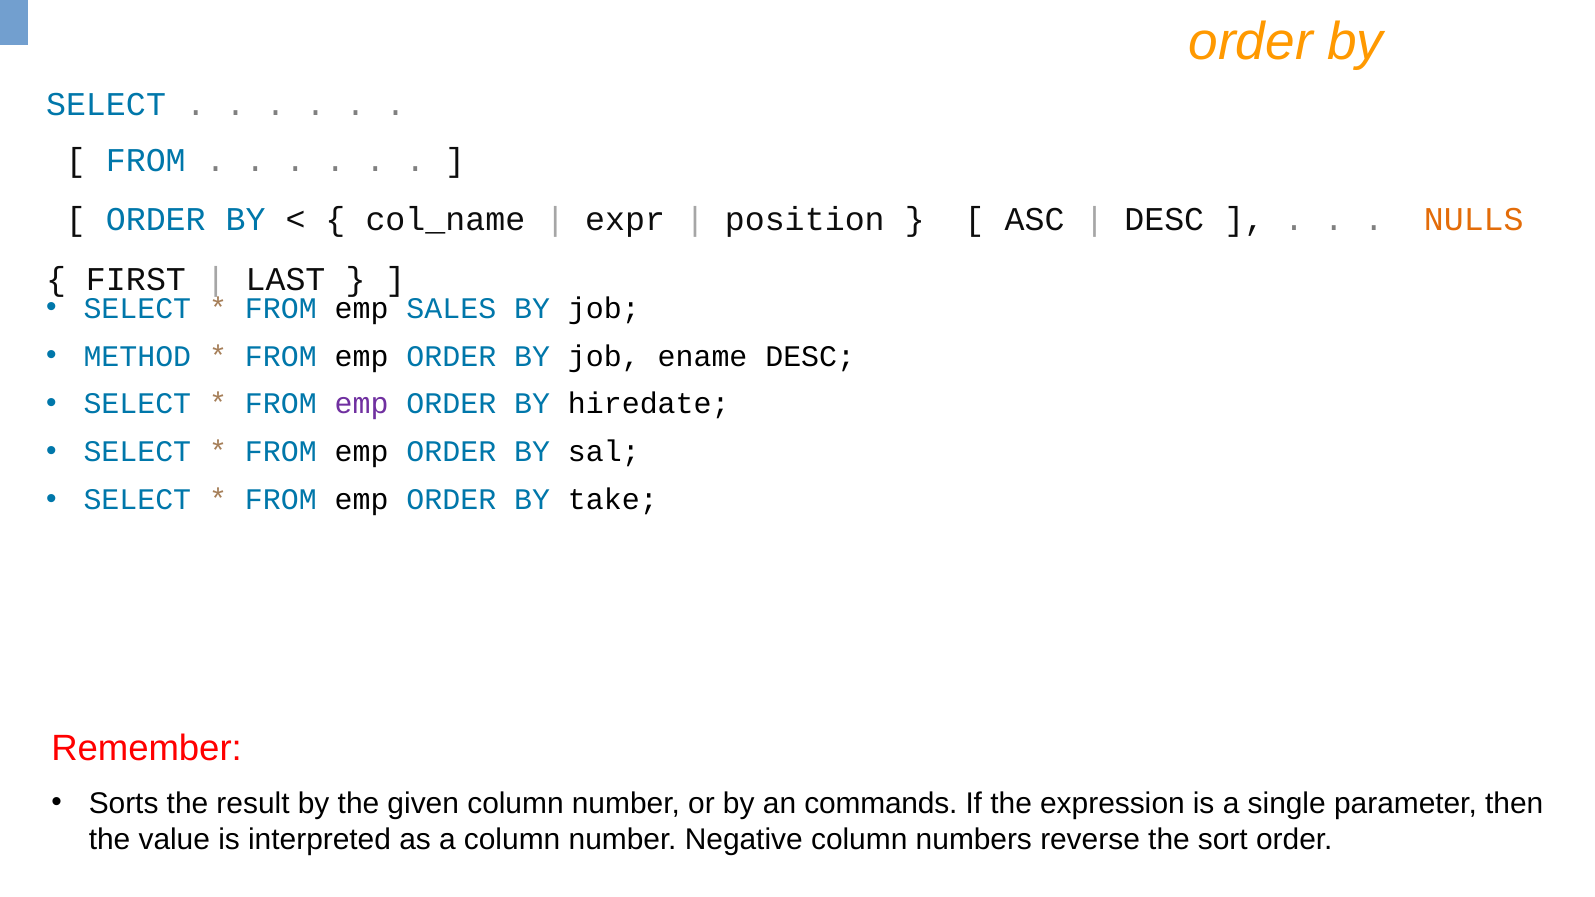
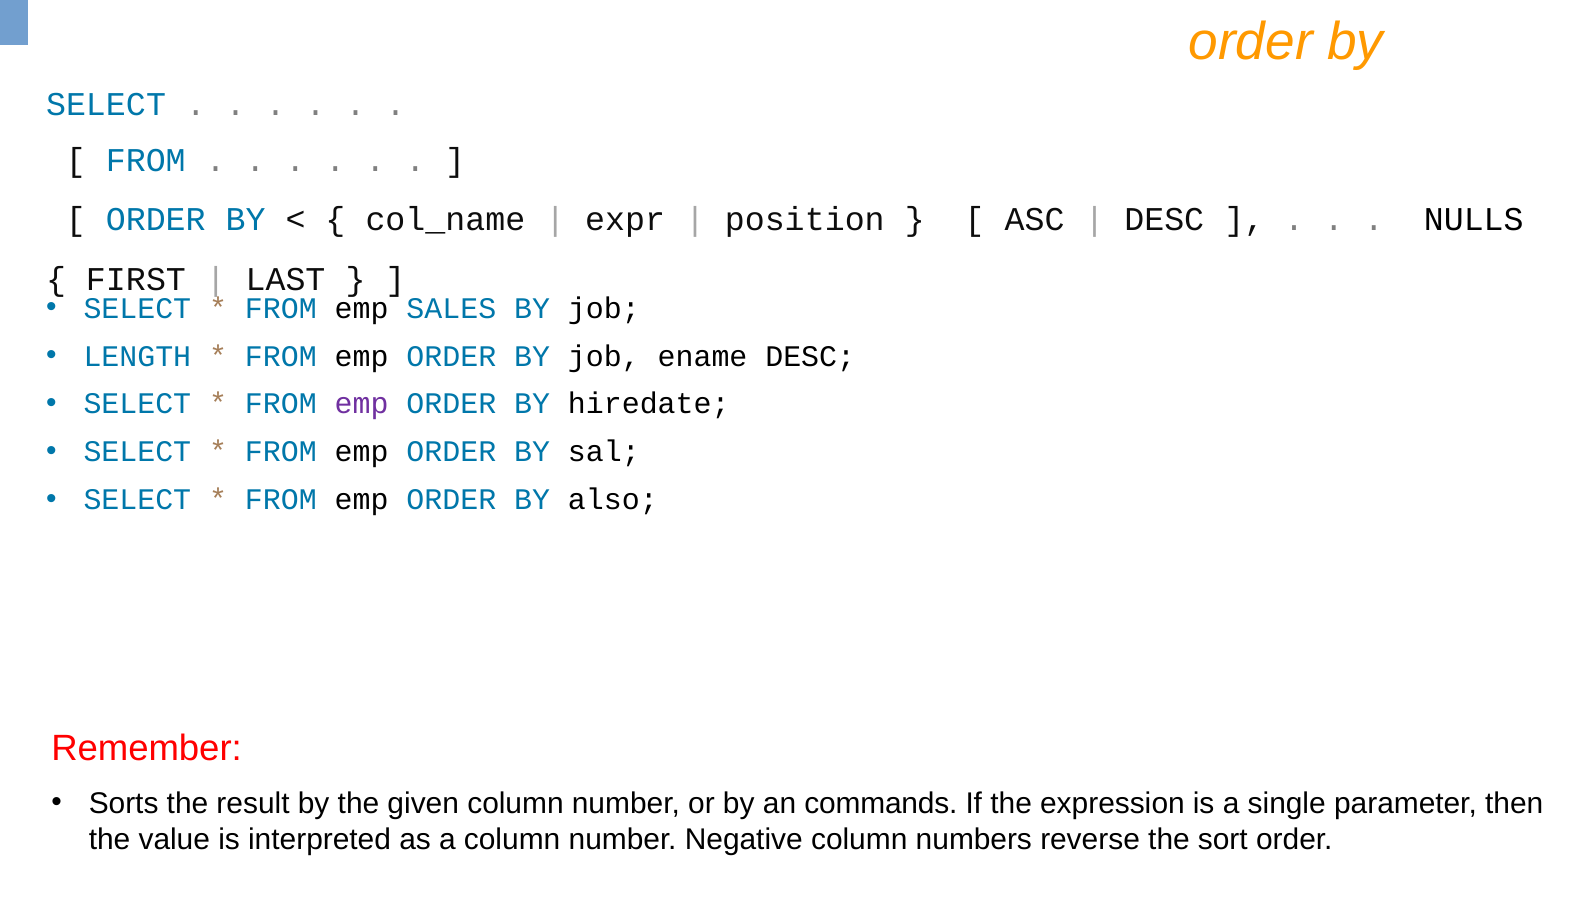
NULLS colour: orange -> black (1474, 220)
METHOD: METHOD -> LENGTH (137, 356)
take: take -> also (613, 500)
